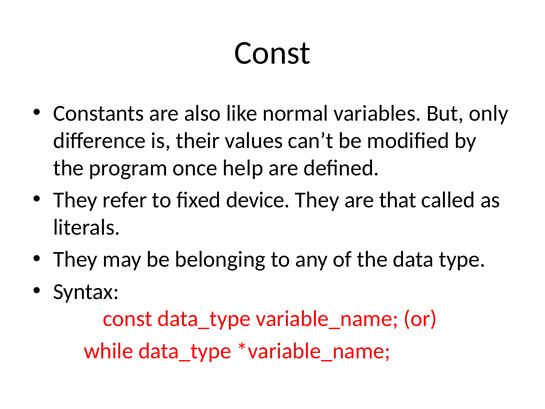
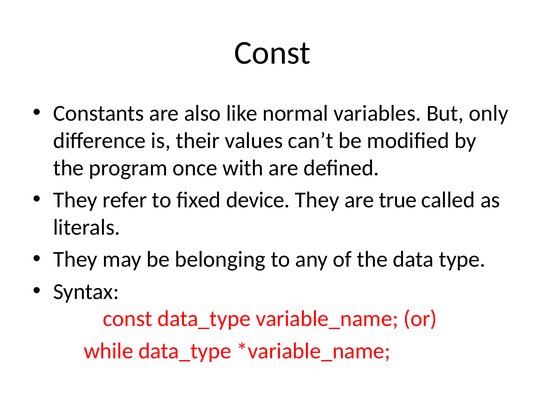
help: help -> with (243, 168)
that: that -> true (398, 200)
